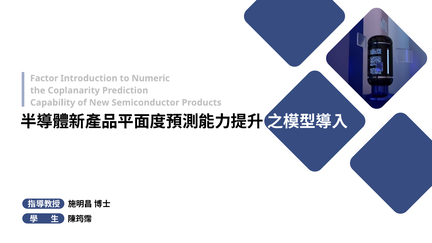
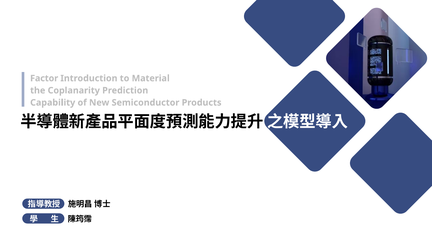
Numeric: Numeric -> Material (151, 78)
